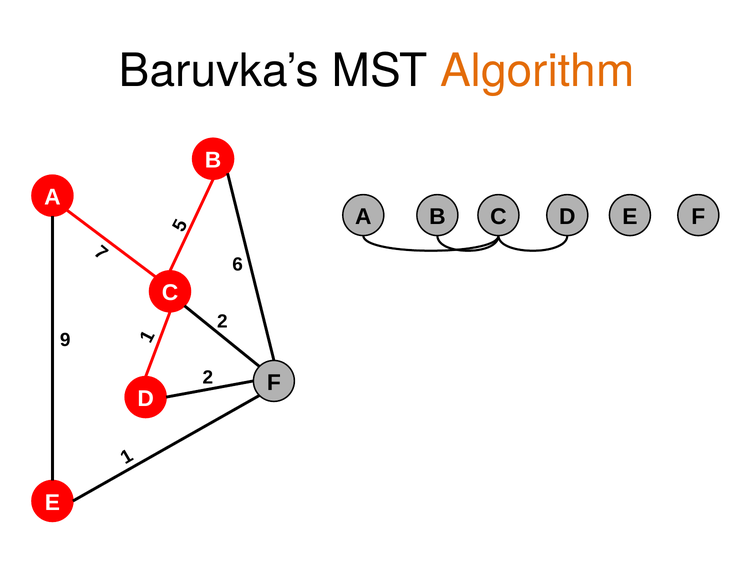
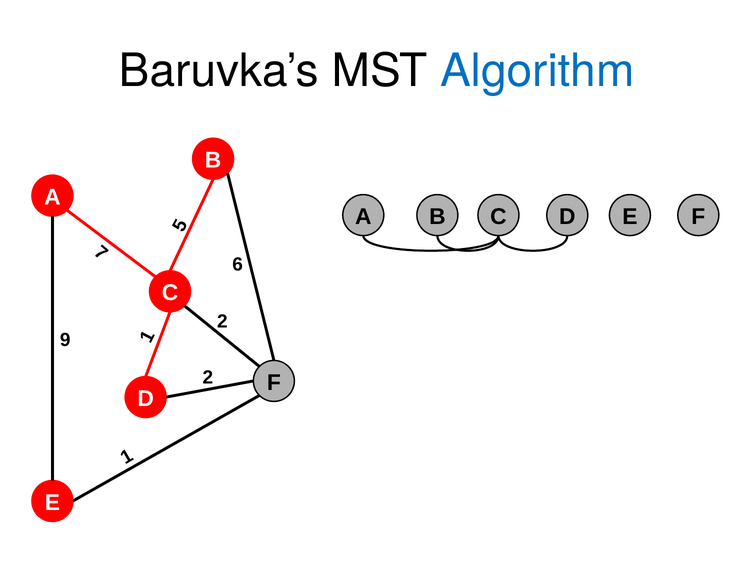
Algorithm colour: orange -> blue (537, 71)
